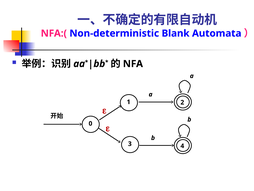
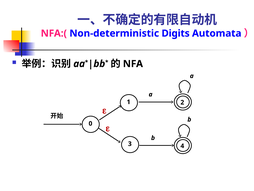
Blank: Blank -> Digits (176, 33)
